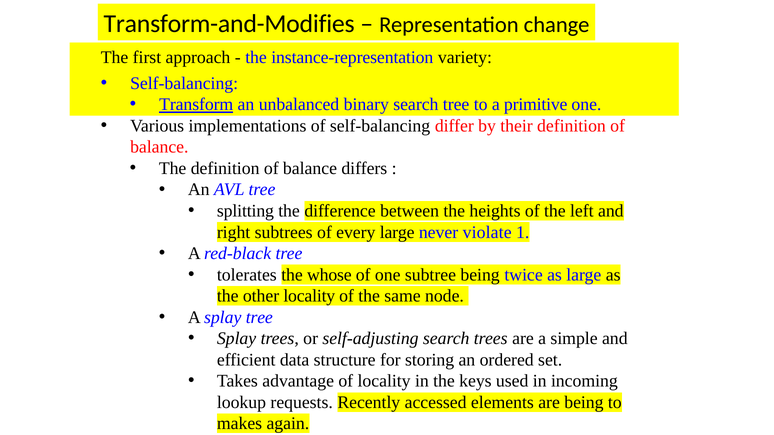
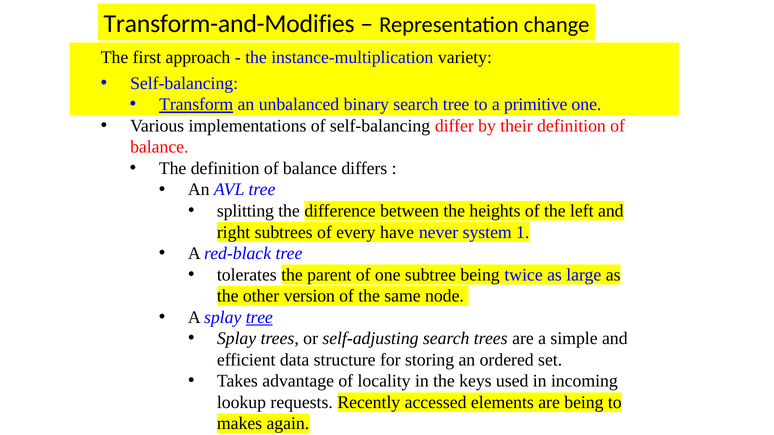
instance-representation: instance-representation -> instance-multiplication (352, 57)
every large: large -> have (397, 232)
violate: violate -> system (487, 232)
whose: whose -> parent (329, 275)
other locality: locality -> version (309, 296)
tree underline: none -> present (259, 317)
